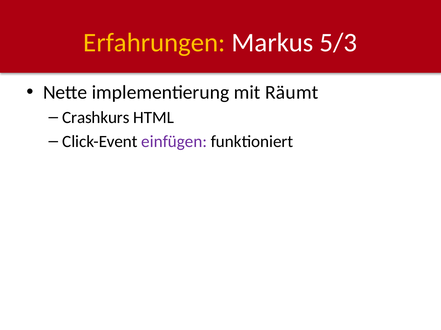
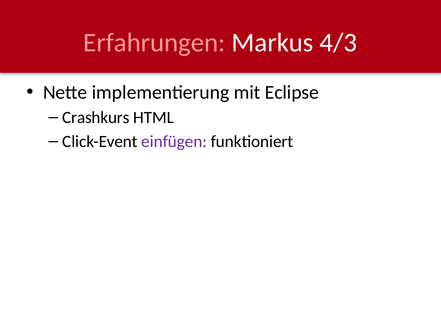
Erfahrungen colour: yellow -> pink (154, 43)
5/3: 5/3 -> 4/3 (338, 43)
Räumt: Räumt -> Eclipse (292, 93)
